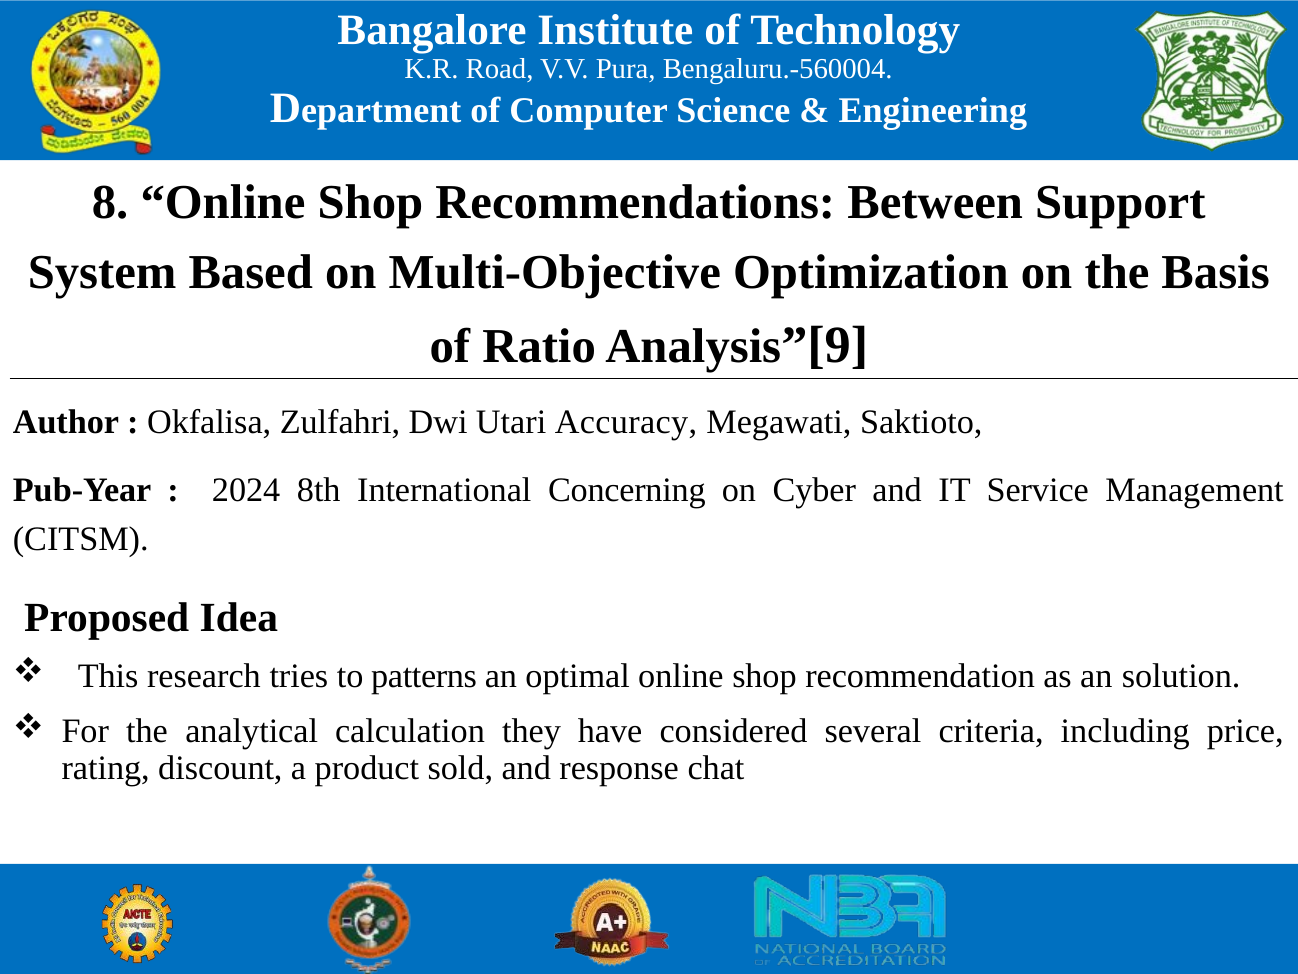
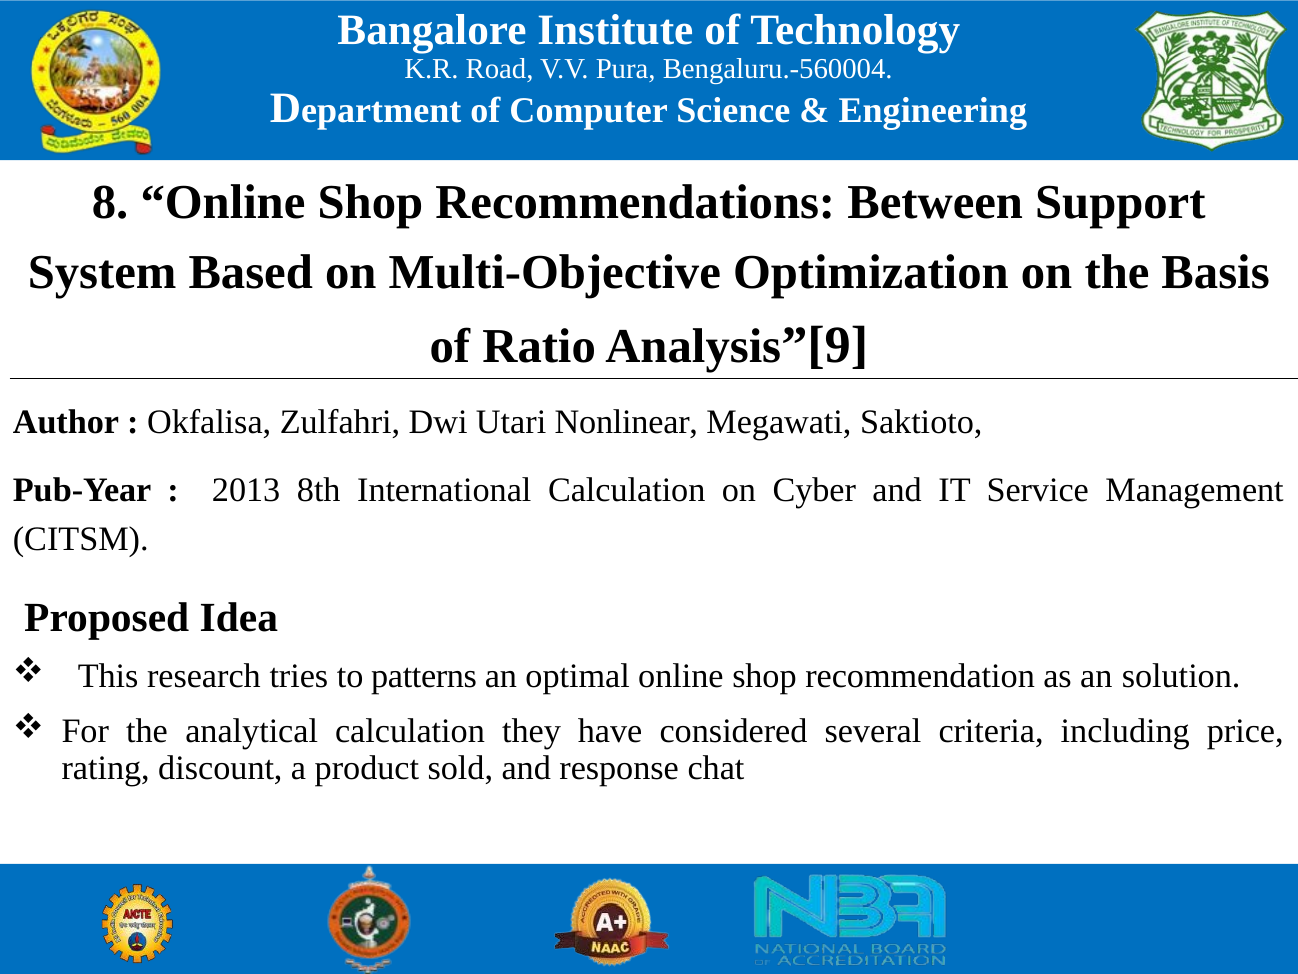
Accuracy: Accuracy -> Nonlinear (626, 422)
2024: 2024 -> 2013 (246, 490)
International Concerning: Concerning -> Calculation (627, 490)
